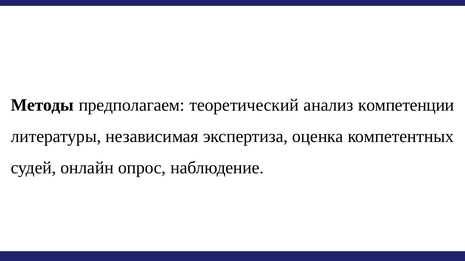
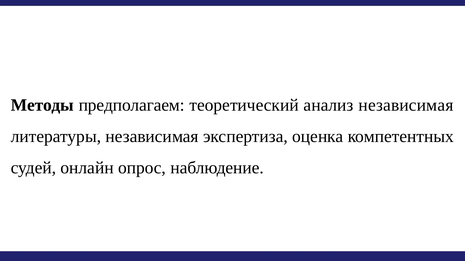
анализ компетенции: компетенции -> независимая (406, 105)
